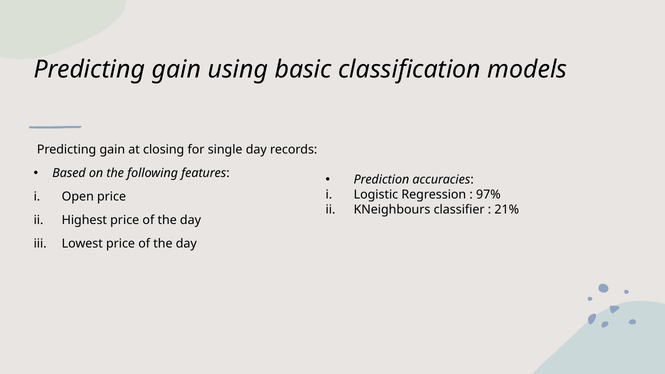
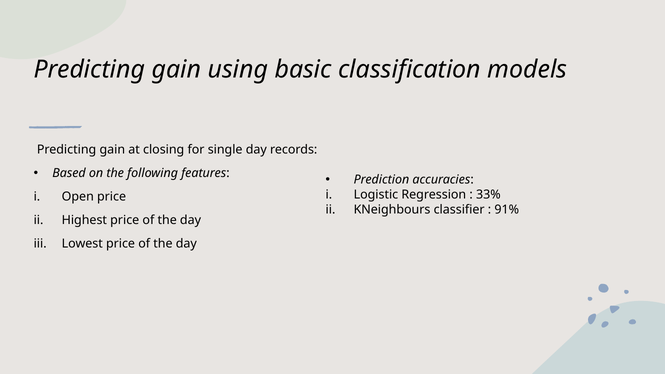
97%: 97% -> 33% (488, 195)
21%: 21% -> 91% (507, 210)
